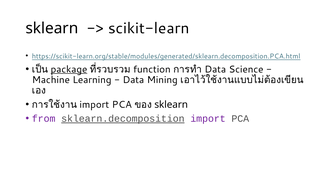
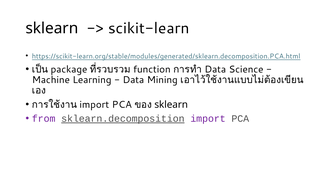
package underline: present -> none (69, 69)
